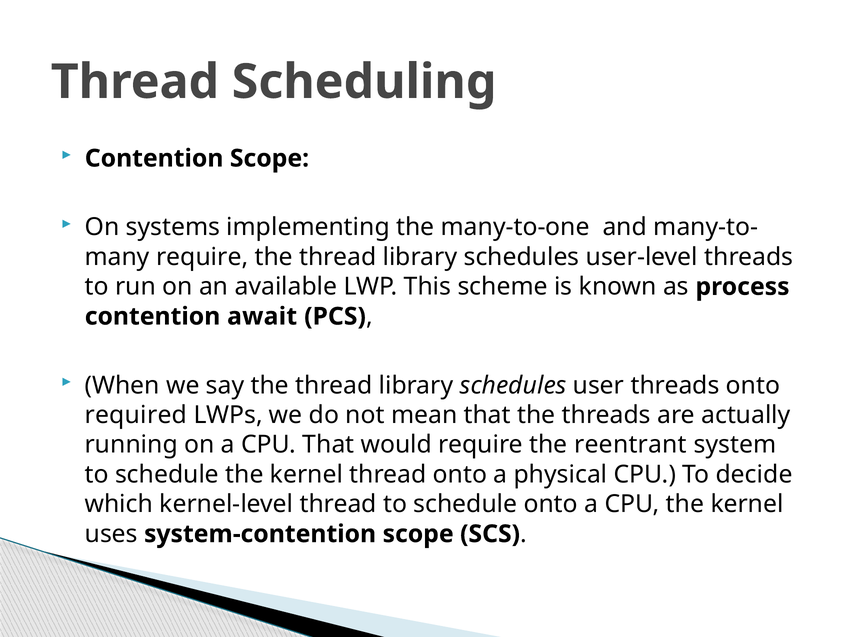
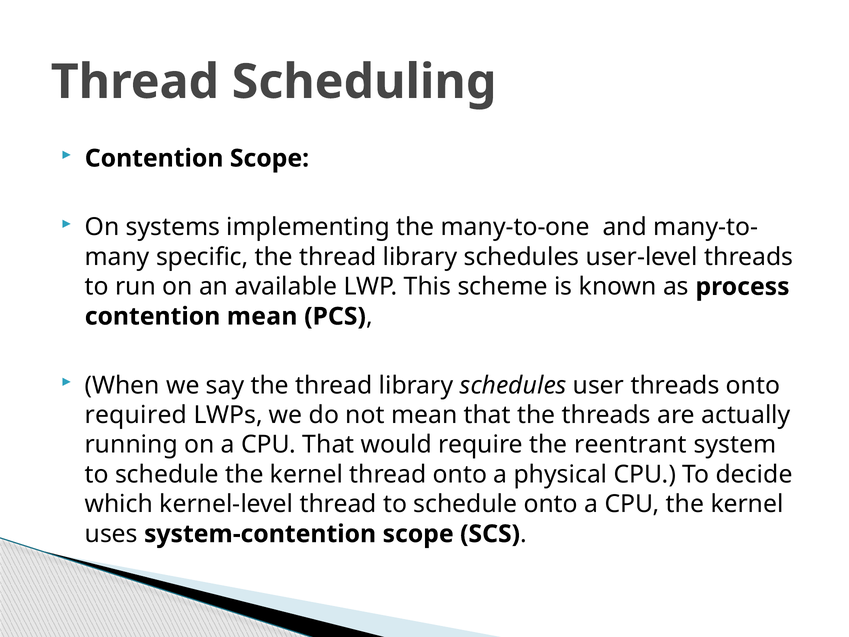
require: require -> specific (202, 257)
contention await: await -> mean (262, 316)
